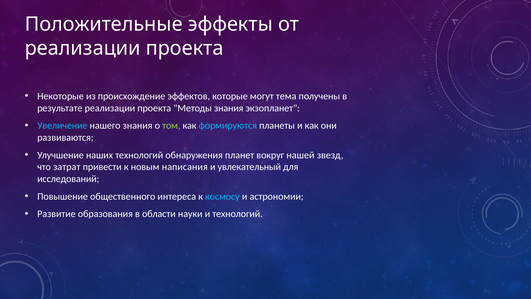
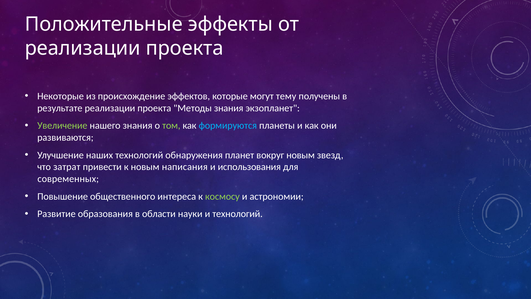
тема: тема -> тему (286, 96)
Увеличение colour: light blue -> light green (62, 125)
вокруг нашей: нашей -> новым (301, 155)
увлекательный: увлекательный -> использования (249, 167)
исследований: исследований -> современных (68, 179)
космосу colour: light blue -> light green (222, 196)
